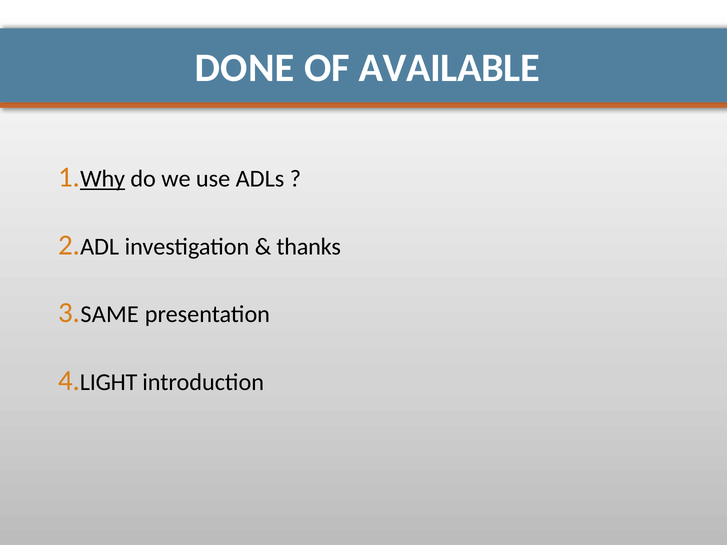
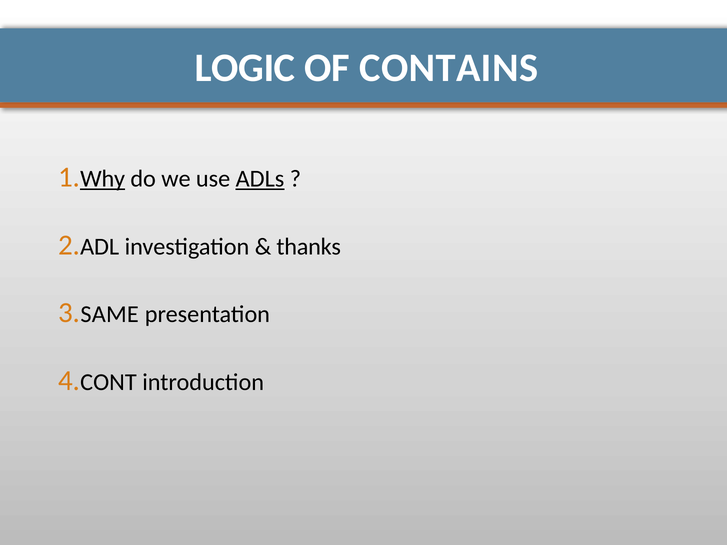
DONE: DONE -> LOGIC (245, 68)
AVAILABLE: AVAILABLE -> CONTAINS (449, 68)
ADLs underline: none -> present (260, 179)
LIGHT: LIGHT -> CONT (108, 382)
